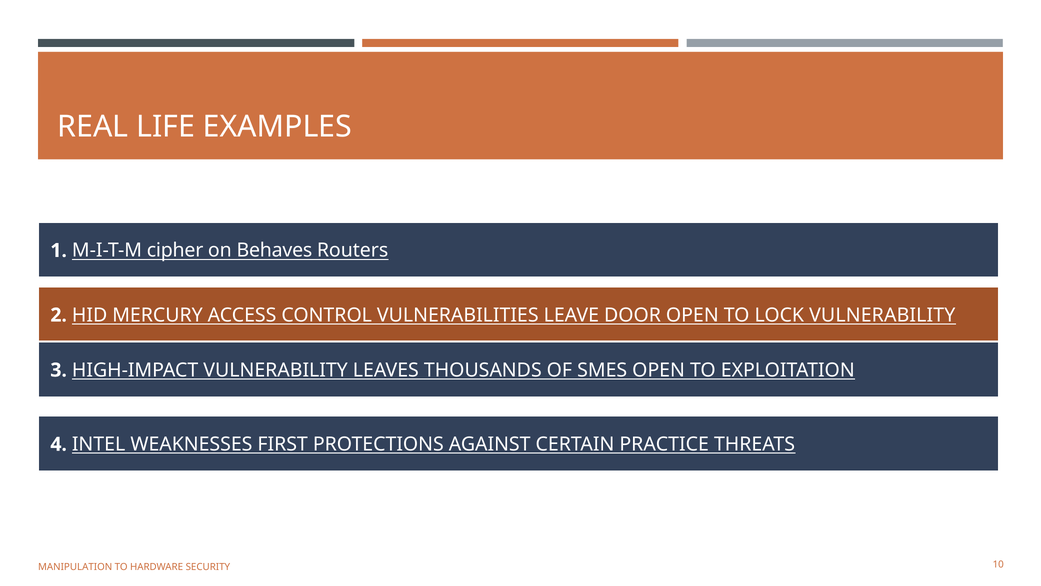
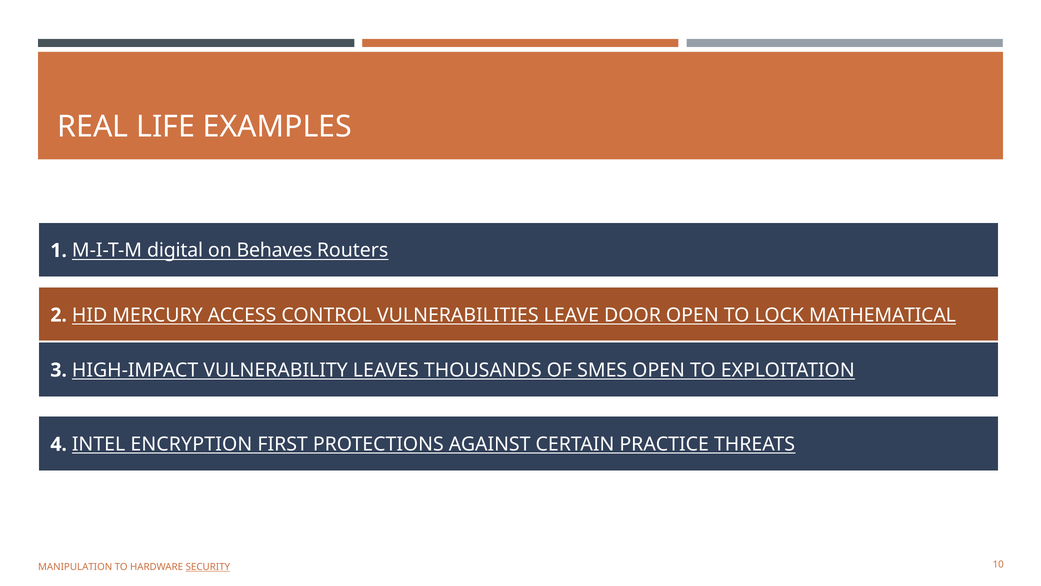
cipher: cipher -> digital (175, 250)
LOCK VULNERABILITY: VULNERABILITY -> MATHEMATICAL (882, 315)
WEAKNESSES: WEAKNESSES -> ENCRYPTION (191, 444)
SECURITY underline: none -> present (208, 567)
